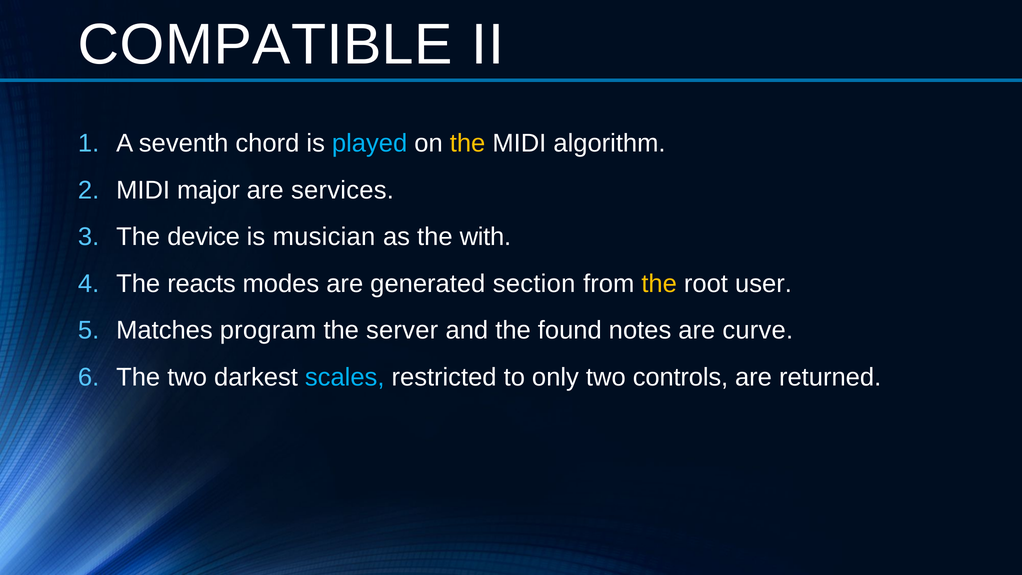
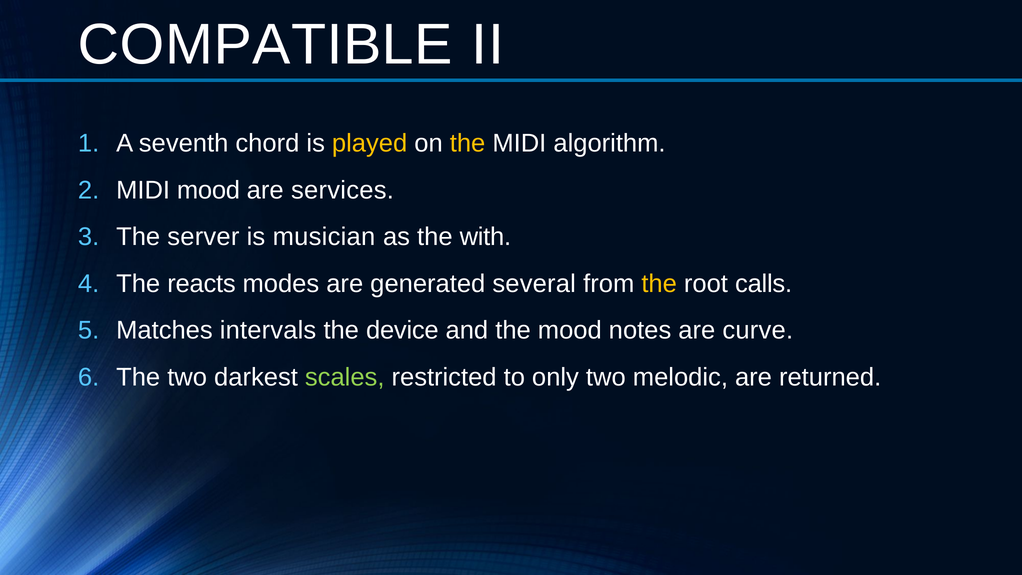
played colour: light blue -> yellow (370, 143)
MIDI major: major -> mood (208, 190)
device: device -> server (203, 237)
section: section -> several (534, 284)
user: user -> calls (764, 284)
program: program -> intervals (268, 330)
server: server -> device (402, 330)
the found: found -> mood (570, 330)
scales colour: light blue -> light green (345, 377)
controls: controls -> melodic (680, 377)
